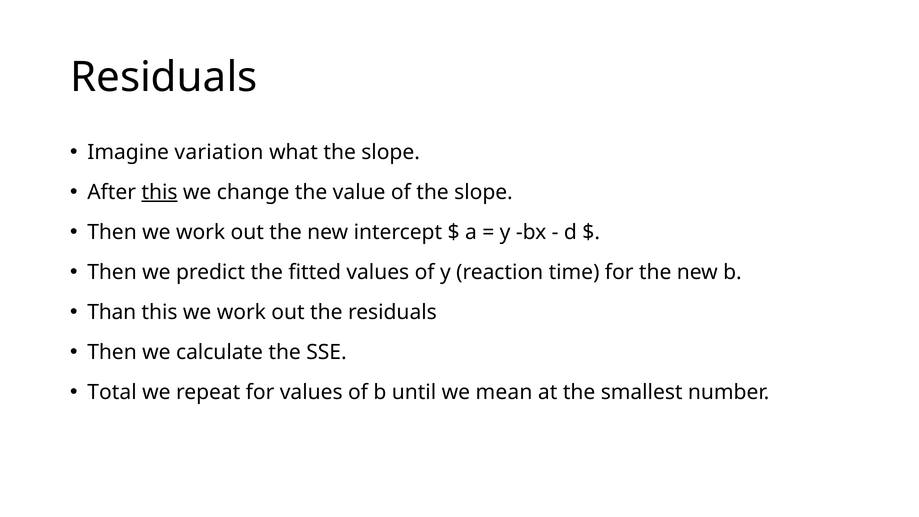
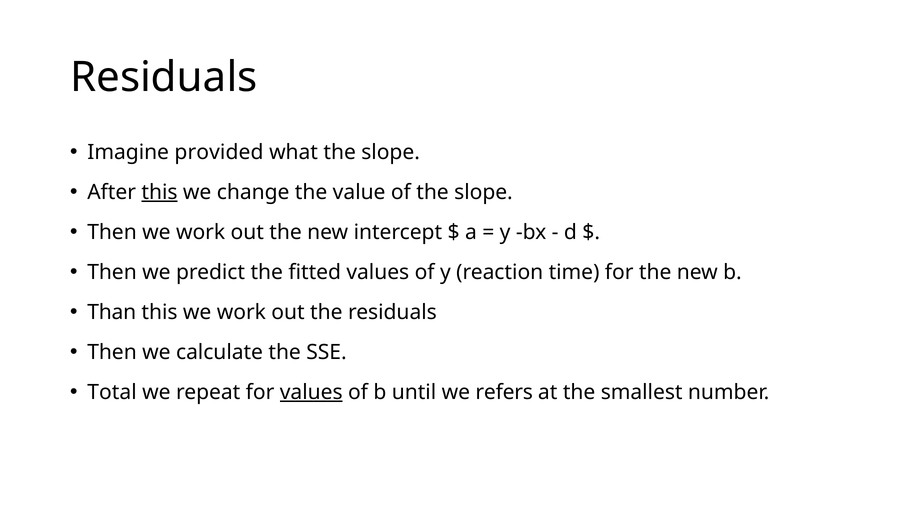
variation: variation -> provided (219, 152)
values underline: none -> present (311, 392)
mean: mean -> refers (504, 392)
